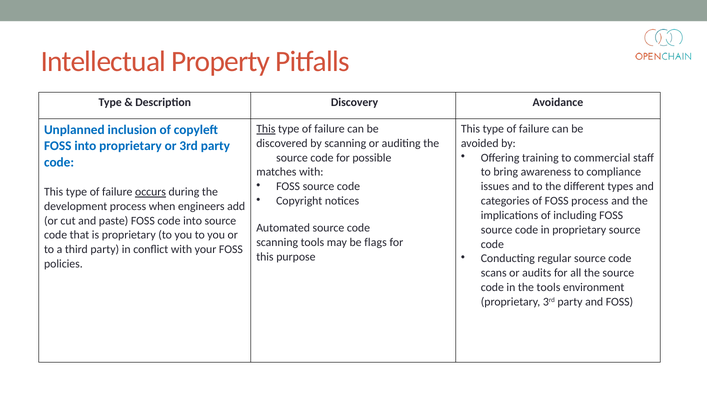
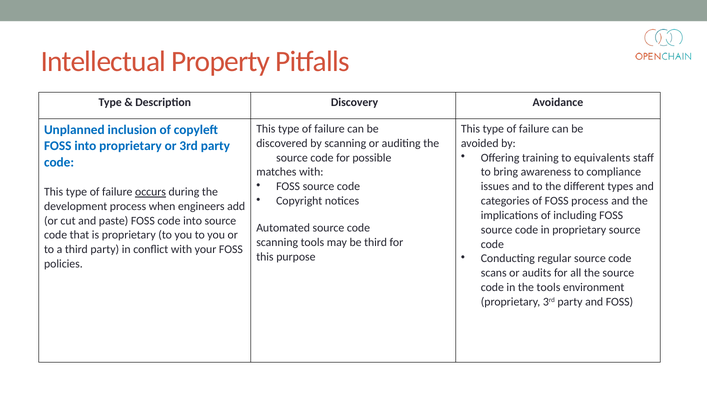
This underline: present -> none (266, 129)
commercial: commercial -> equivalents (602, 158)
be flags: flags -> third (376, 242)
